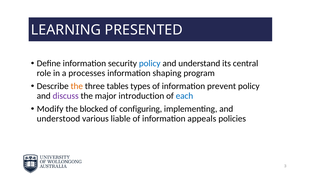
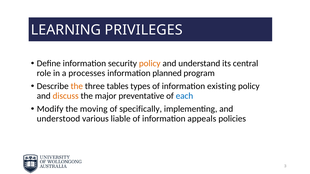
PRESENTED: PRESENTED -> PRIVILEGES (144, 30)
policy colour: blue -> orange (150, 64)
shaping: shaping -> planned (167, 73)
prevent: prevent -> existing (222, 86)
discuss colour: purple -> orange (66, 96)
introduction: introduction -> preventative (141, 96)
blocked: blocked -> moving (94, 109)
configuring: configuring -> specifically (141, 109)
